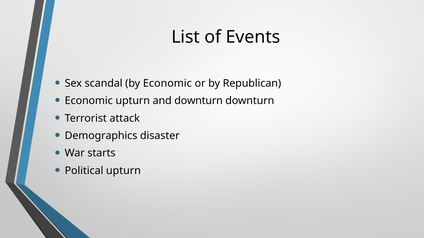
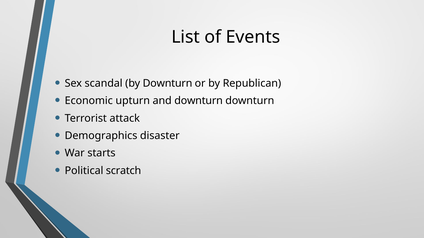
by Economic: Economic -> Downturn (167, 83)
Political upturn: upturn -> scratch (124, 171)
